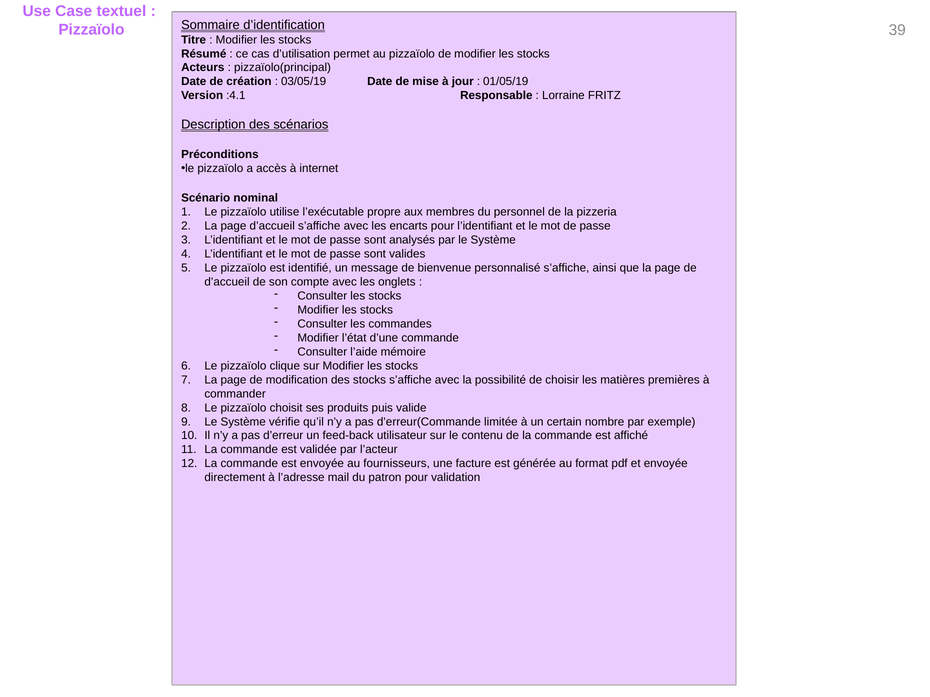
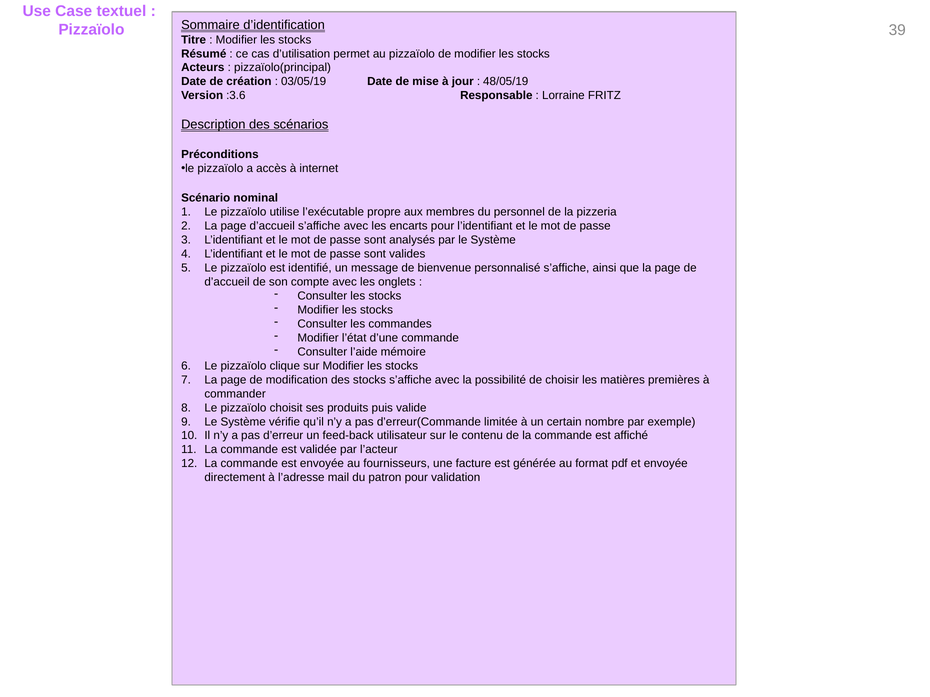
01/05/19: 01/05/19 -> 48/05/19 (506, 82)
:4.1: :4.1 -> :3.6 (236, 96)
